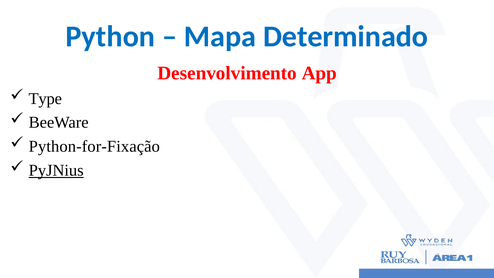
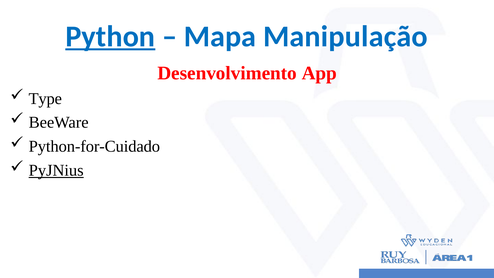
Python underline: none -> present (110, 36)
Determinado: Determinado -> Manipulação (345, 36)
Python-for-Fixação: Python-for-Fixação -> Python-for-Cuidado (94, 146)
